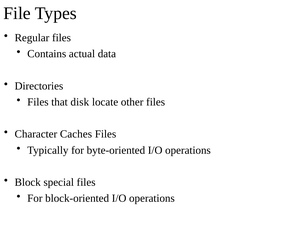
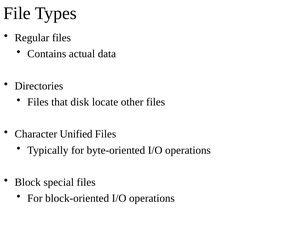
Caches: Caches -> Unified (76, 134)
